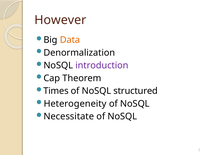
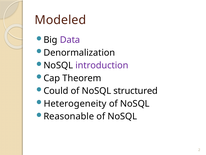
However: However -> Modeled (60, 20)
Data colour: orange -> purple (70, 40)
Times: Times -> Could (56, 91)
Necessitate: Necessitate -> Reasonable (69, 116)
